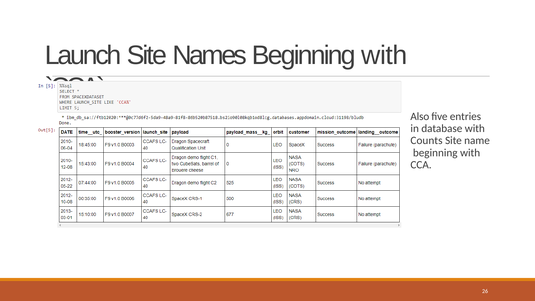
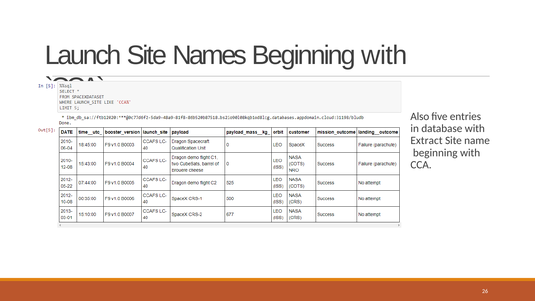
Counts: Counts -> Extract (427, 141)
